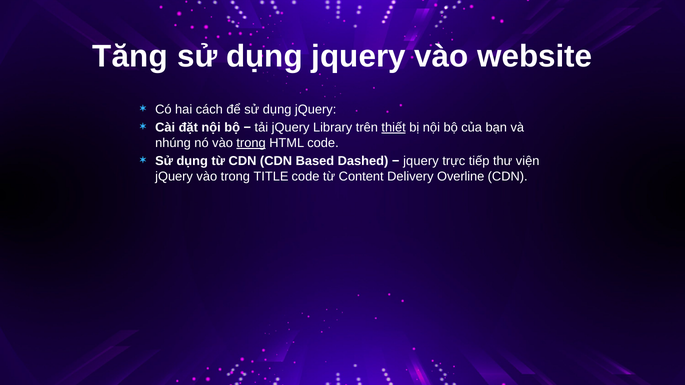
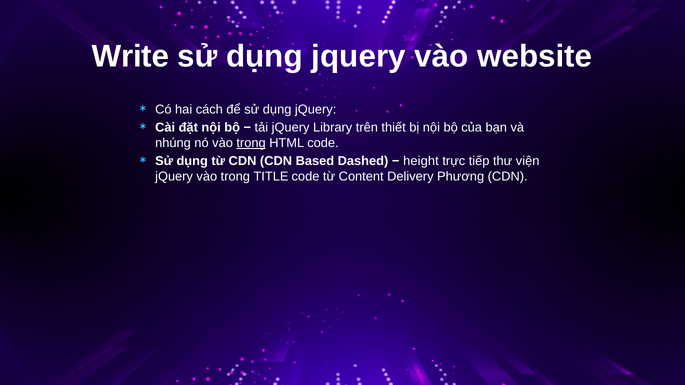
Tăng: Tăng -> Write (130, 56)
thiết underline: present -> none (394, 128)
jquery: jquery -> height (421, 161)
Overline: Overline -> Phương (461, 176)
